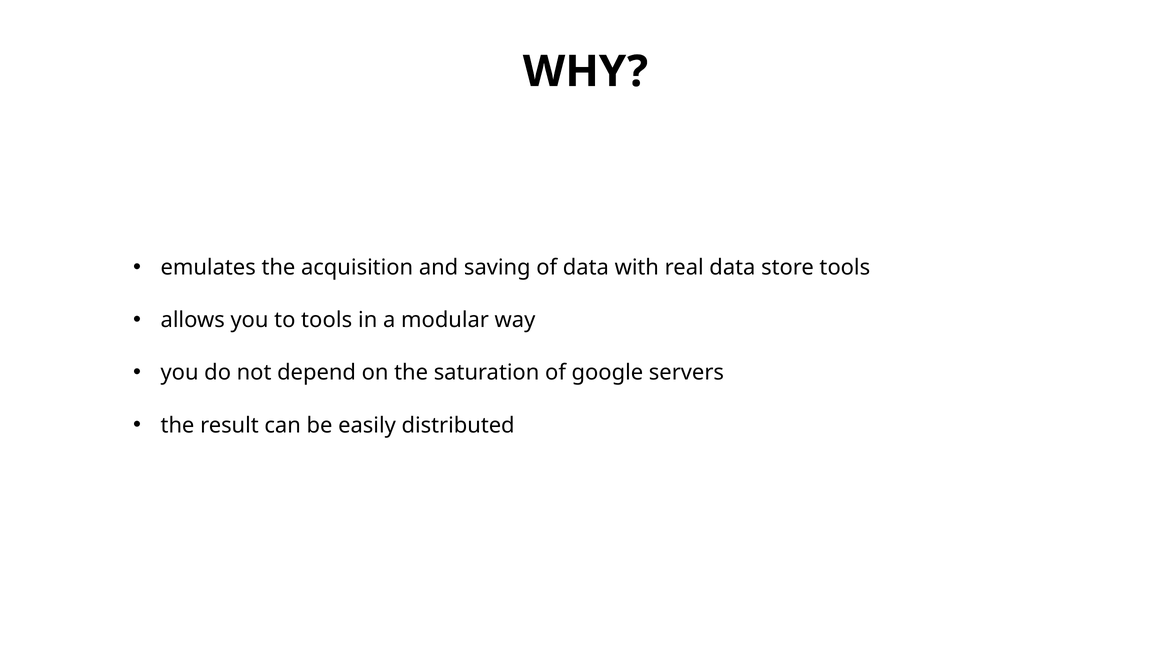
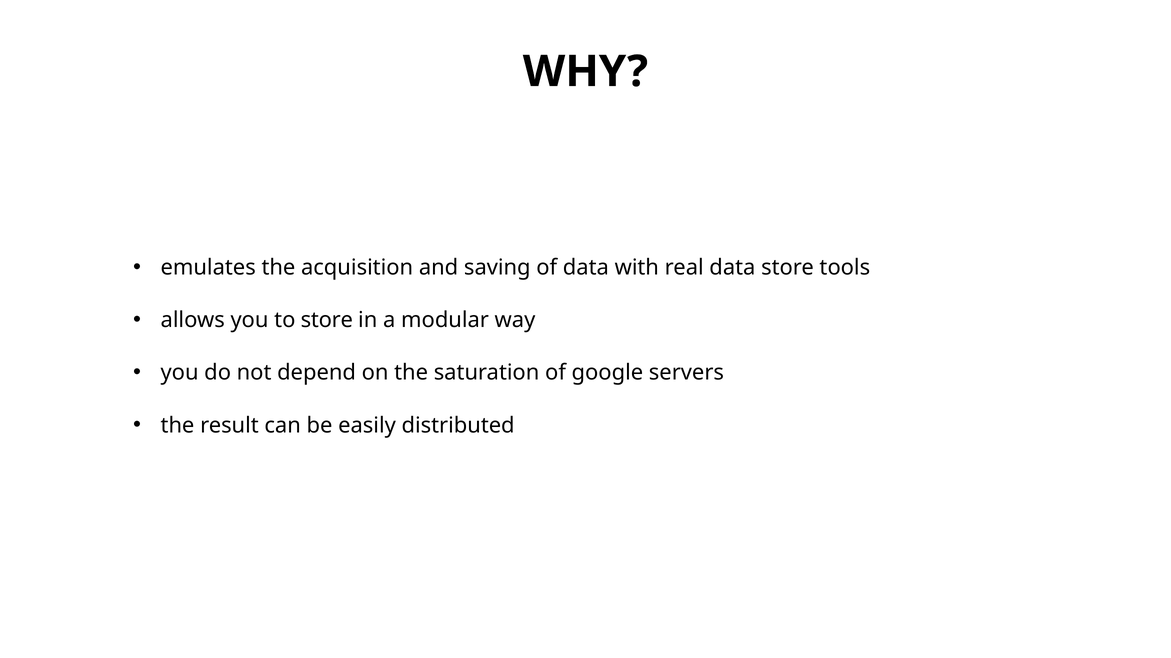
to tools: tools -> store (327, 320)
